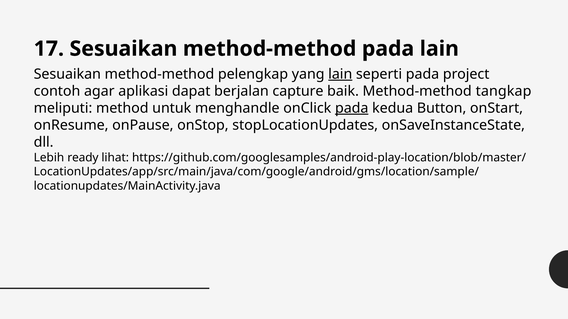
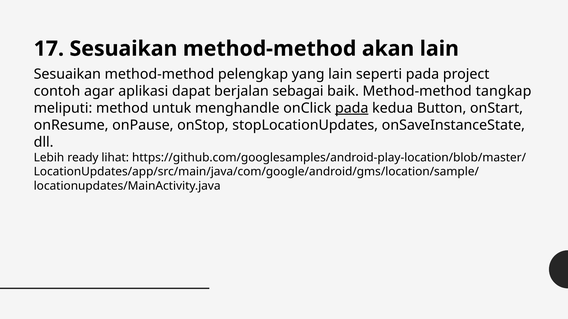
method-method pada: pada -> akan (388, 49)
lain underline: present -> none (340, 74)
capture: capture -> sebagai (298, 91)
